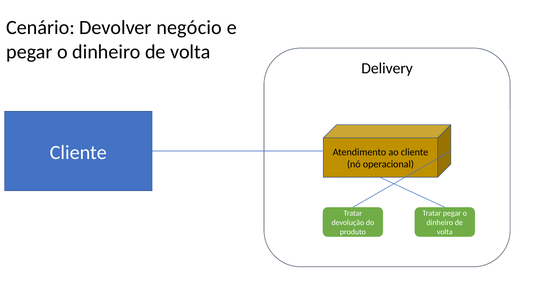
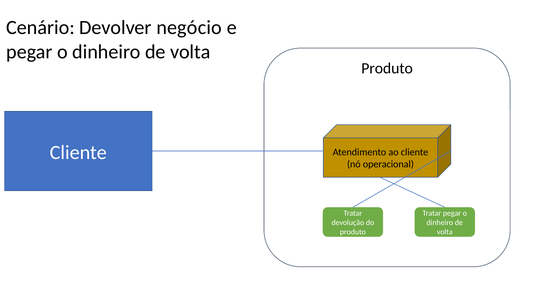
Delivery: Delivery -> Produto (387, 68)
